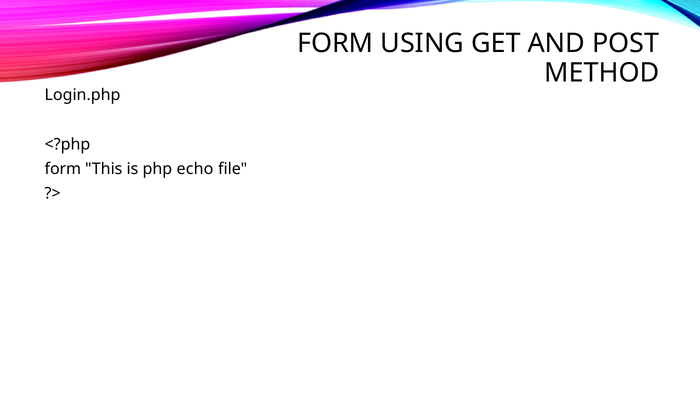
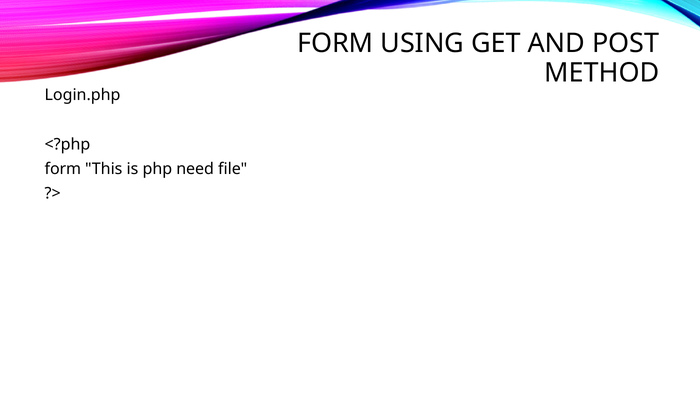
echo: echo -> need (195, 169)
